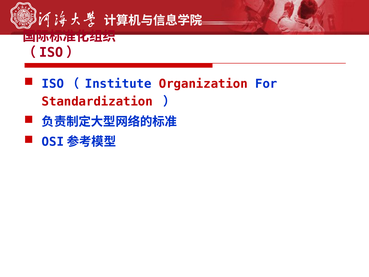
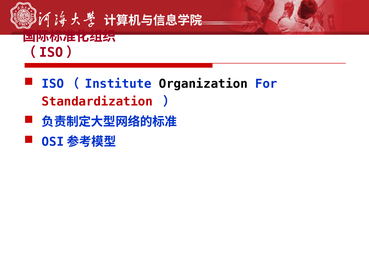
Organization colour: red -> black (203, 84)
